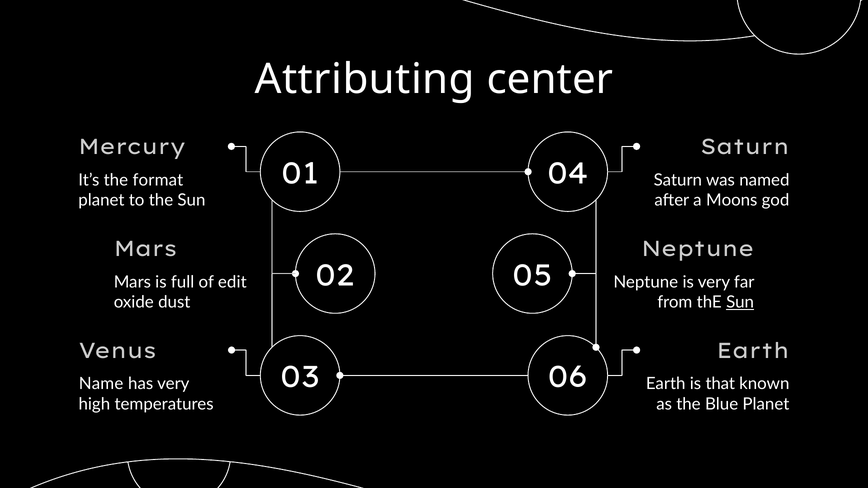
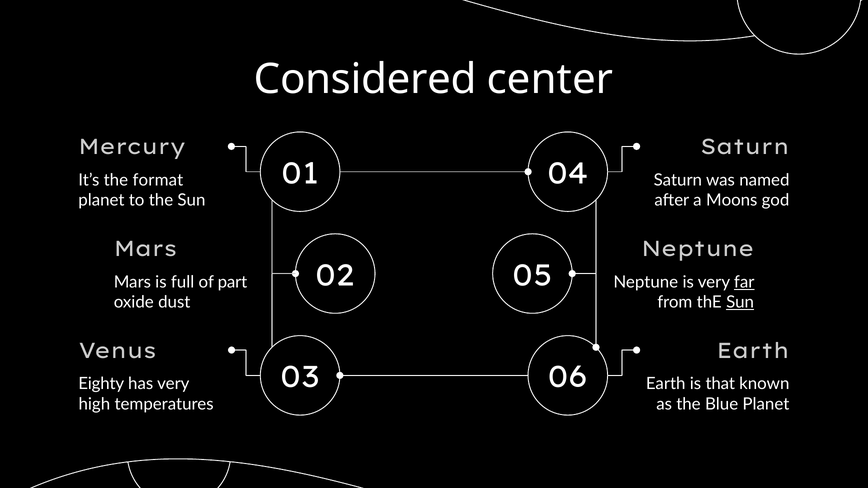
Attributing: Attributing -> Considered (365, 79)
far underline: none -> present (744, 282)
edit: edit -> part (232, 282)
Name: Name -> Eighty (101, 384)
